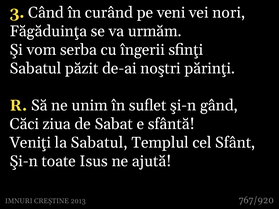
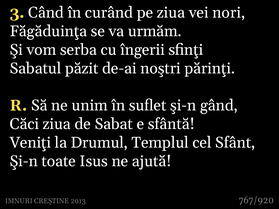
pe veni: veni -> ziua (171, 13)
la Sabatul: Sabatul -> Drumul (99, 143)
